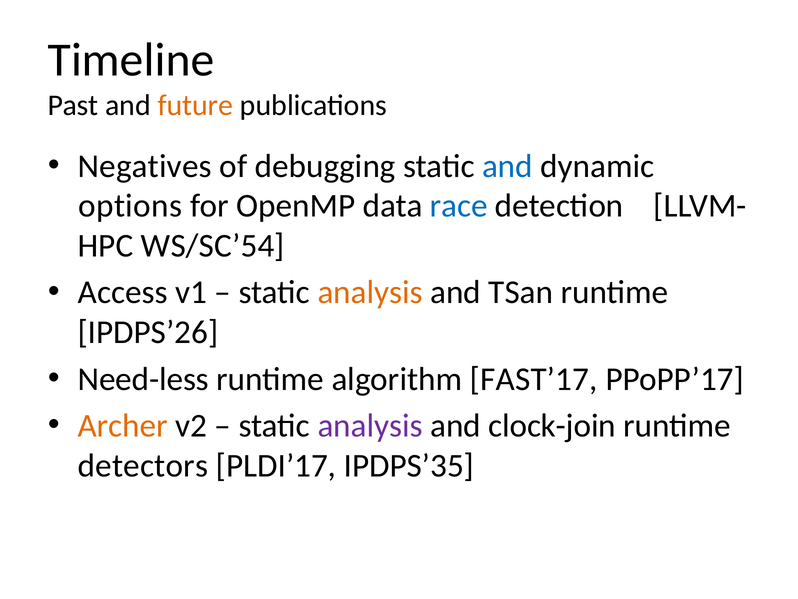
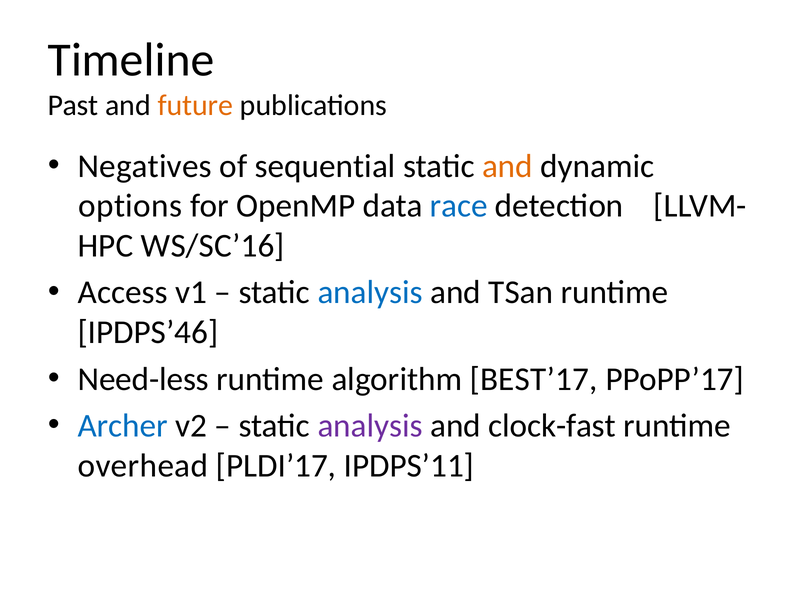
debugging: debugging -> sequential (325, 166)
and colour: blue -> orange (507, 166)
WS/SC’54: WS/SC’54 -> WS/SC’16 (213, 246)
analysis colour: orange -> blue (370, 292)
IPDPS’26: IPDPS’26 -> IPDPS’46 (148, 332)
FAST’17: FAST’17 -> BEST’17 (534, 379)
Archer colour: orange -> blue (123, 425)
clock-join: clock-join -> clock-fast (552, 425)
detectors: detectors -> overhead (143, 465)
IPDPS’35: IPDPS’35 -> IPDPS’11 (409, 465)
